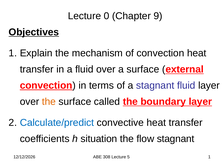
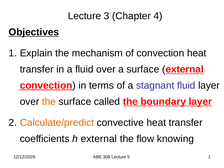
0: 0 -> 3 (107, 16)
9: 9 -> 4 (158, 16)
Calculate/predict colour: blue -> orange (57, 123)
h situation: situation -> external (99, 139)
flow stagnant: stagnant -> knowing (175, 139)
